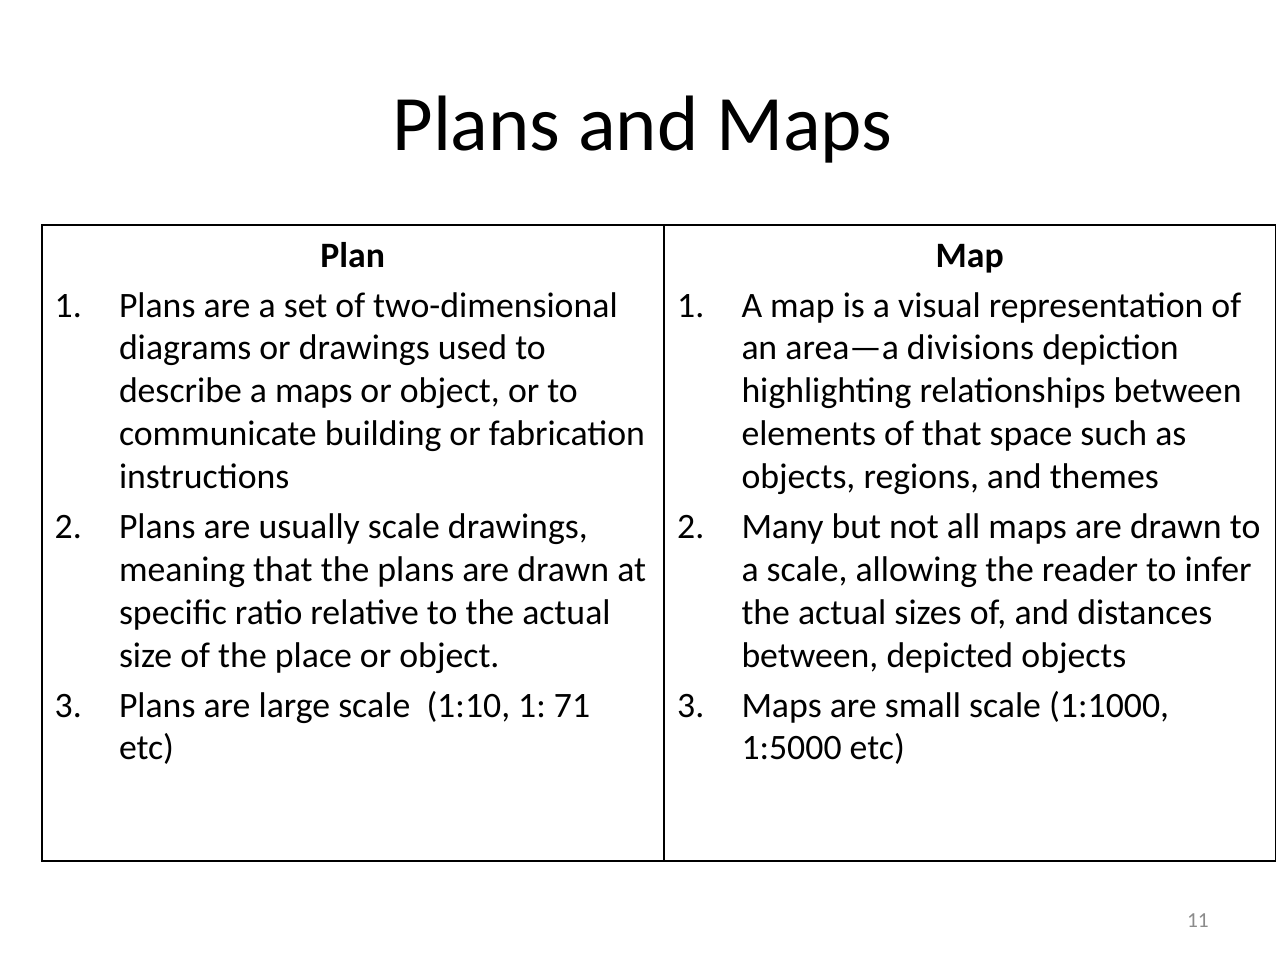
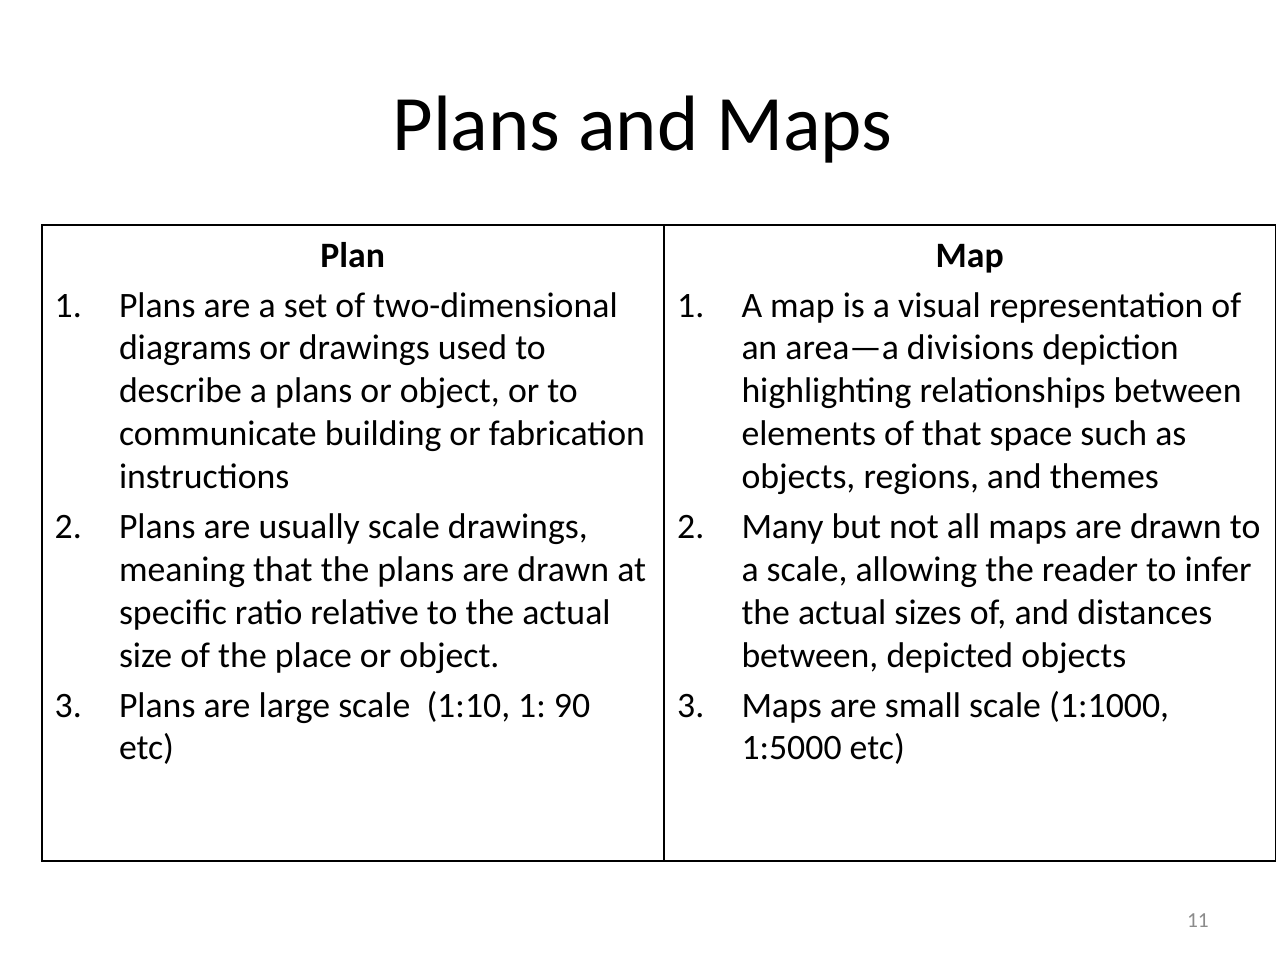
a maps: maps -> plans (314, 391)
71: 71 -> 90 (572, 706)
